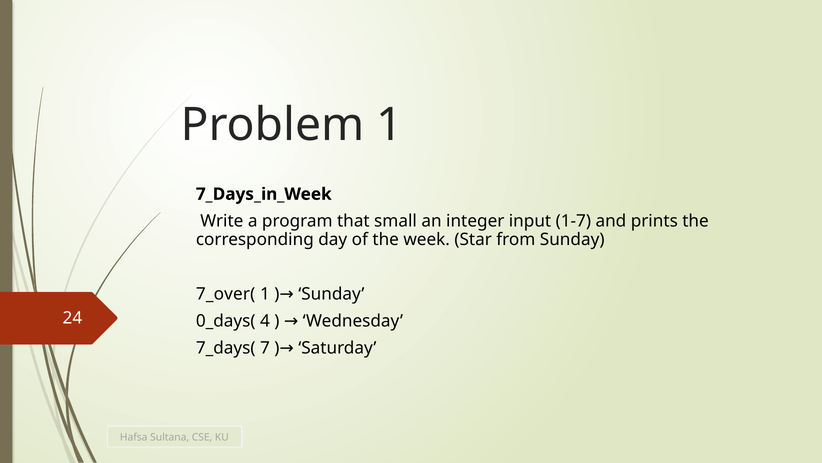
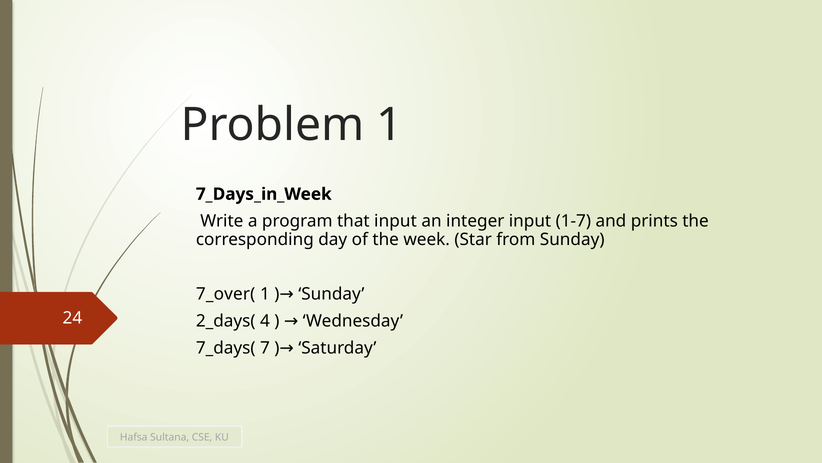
that small: small -> input (395, 221)
0_days(: 0_days( -> 2_days( (226, 321)
